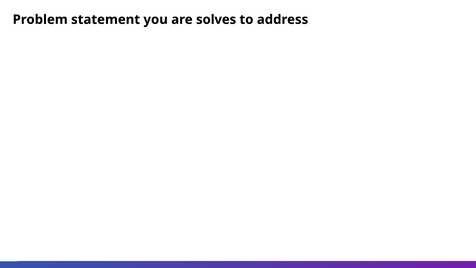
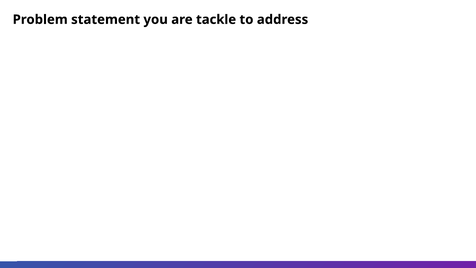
solves: solves -> tackle (216, 20)
